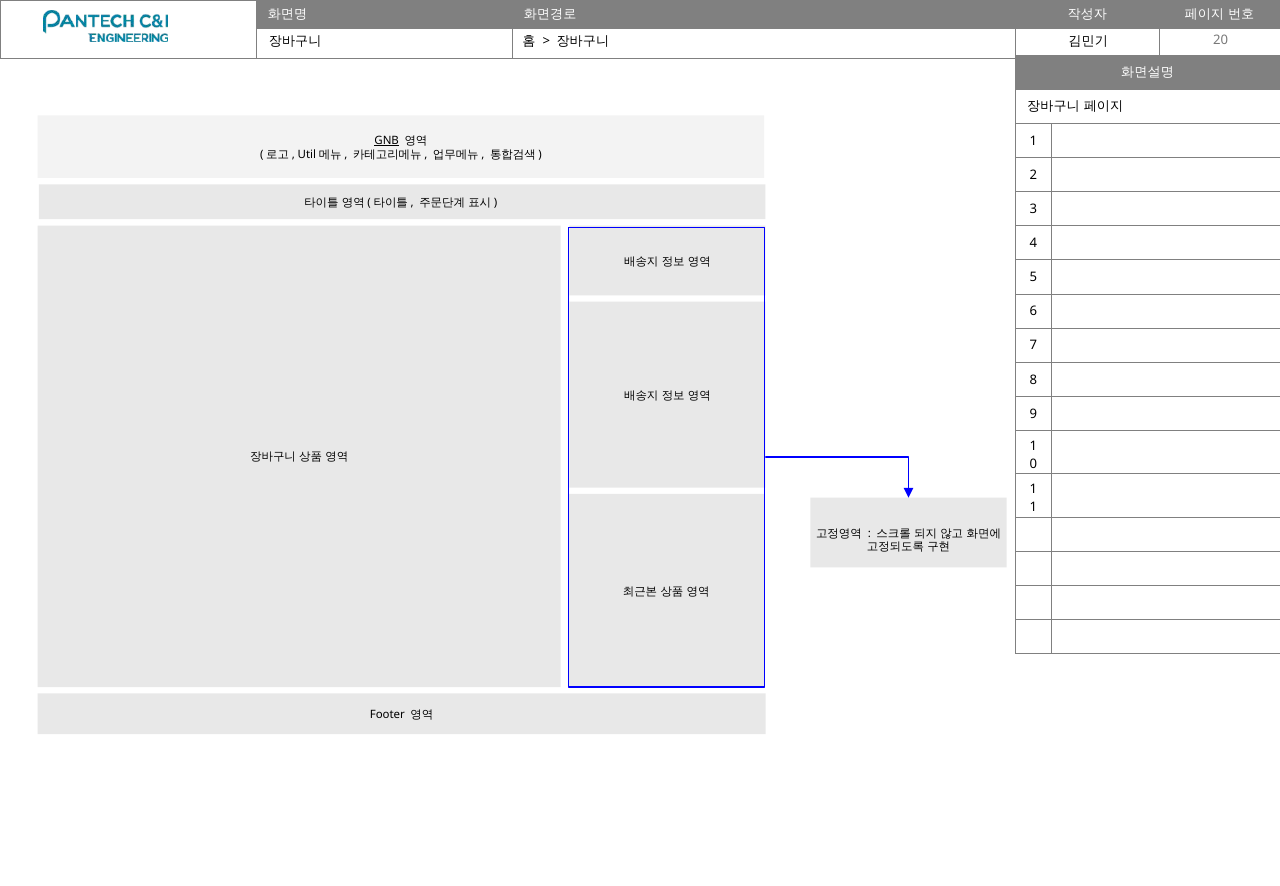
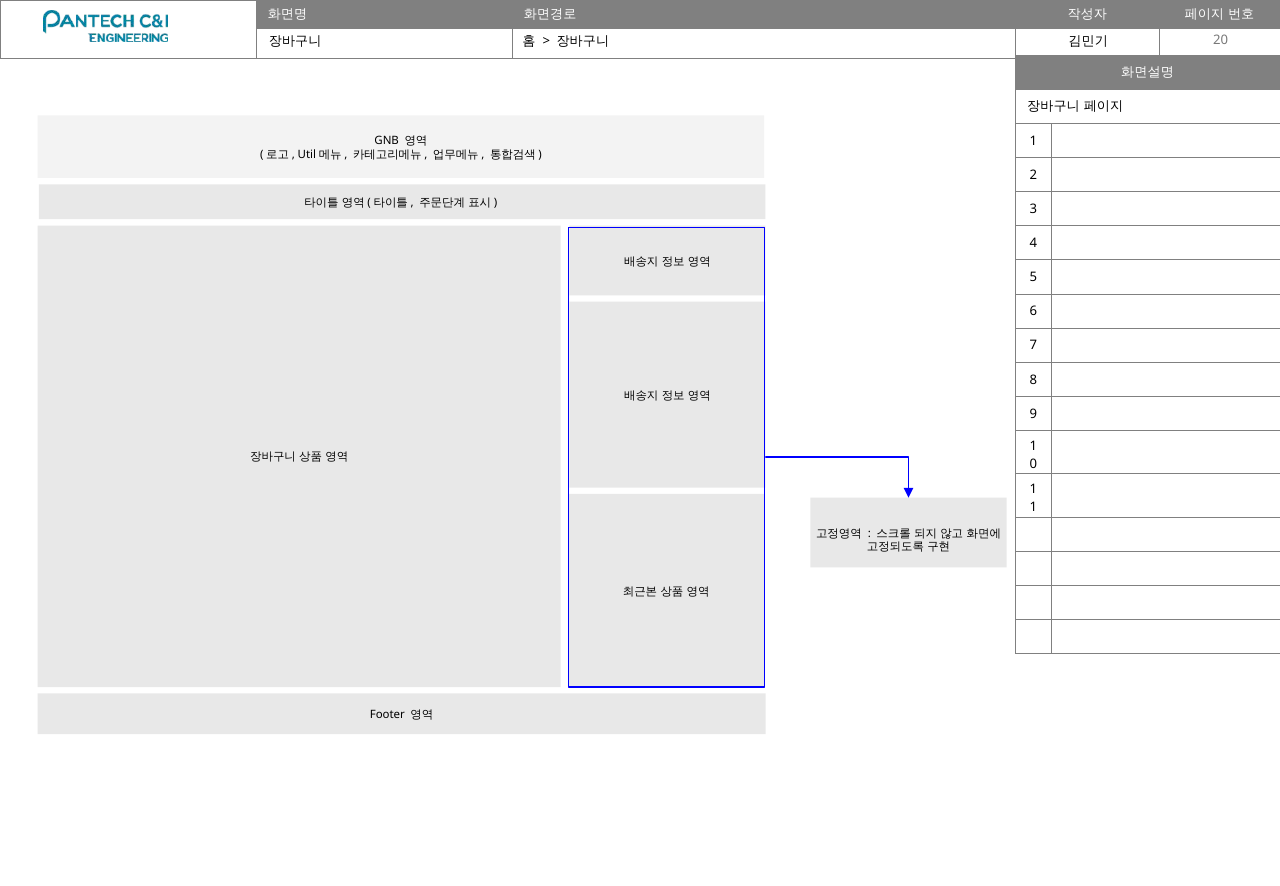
GNB underline: present -> none (387, 141)
